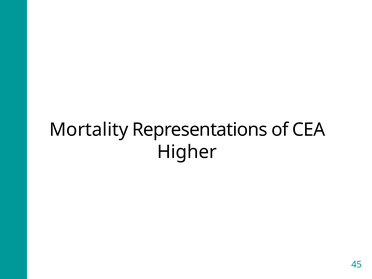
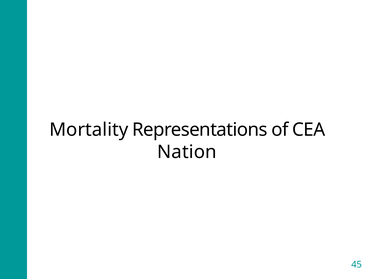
Higher: Higher -> Nation (187, 152)
